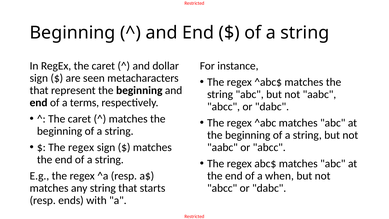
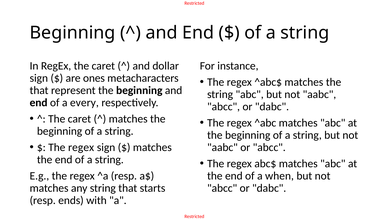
seen: seen -> ones (94, 78)
terms: terms -> every (84, 102)
